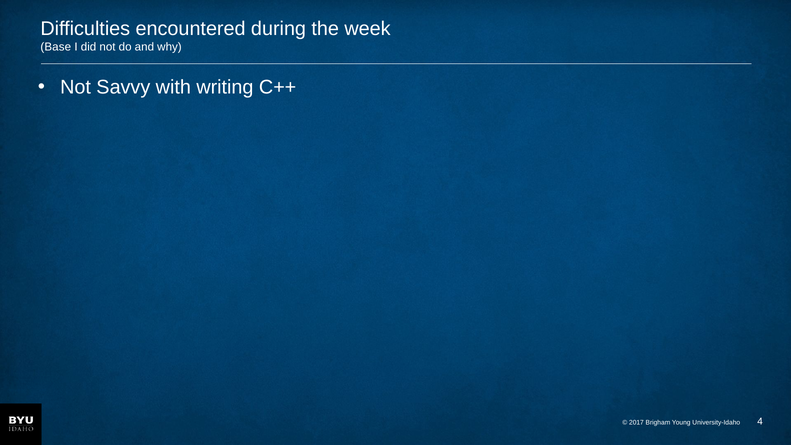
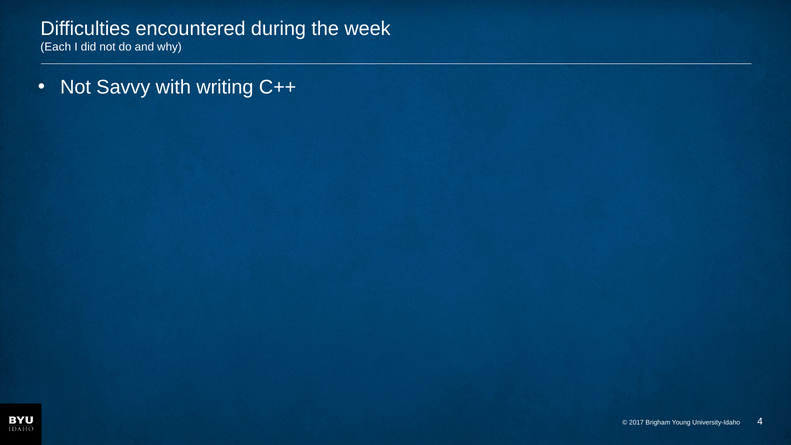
Base: Base -> Each (56, 47)
